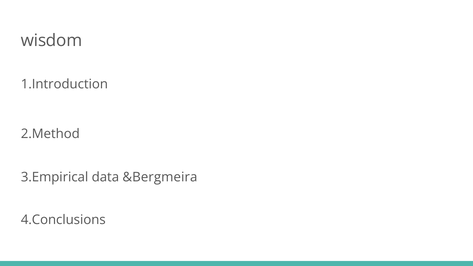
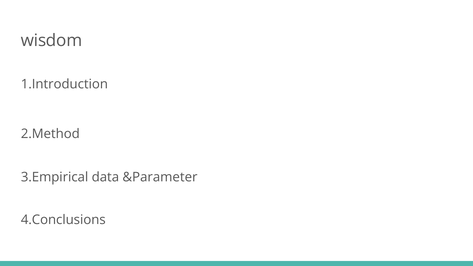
&Bergmeira: &Bergmeira -> &Parameter (160, 177)
